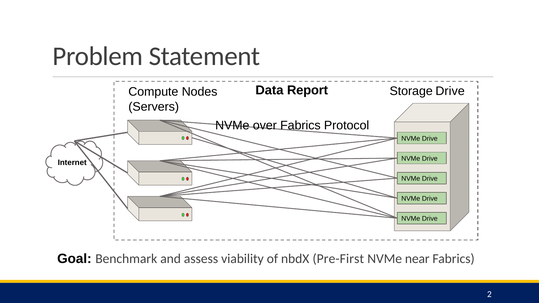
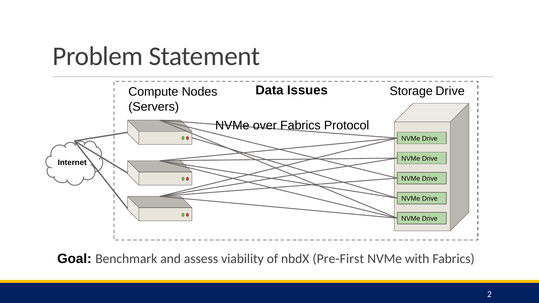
Report: Report -> Issues (307, 90)
near: near -> with (417, 259)
